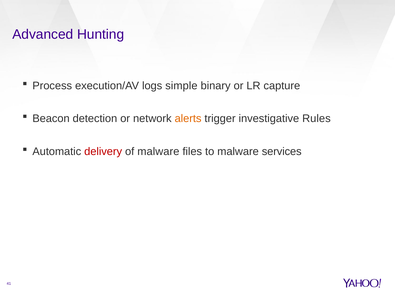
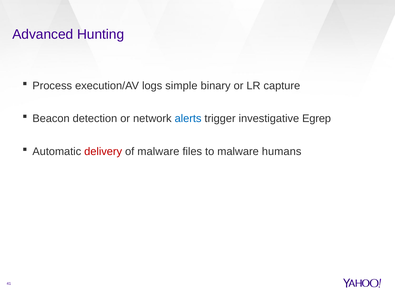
alerts colour: orange -> blue (188, 119)
Rules: Rules -> Egrep (317, 119)
services: services -> humans (282, 152)
